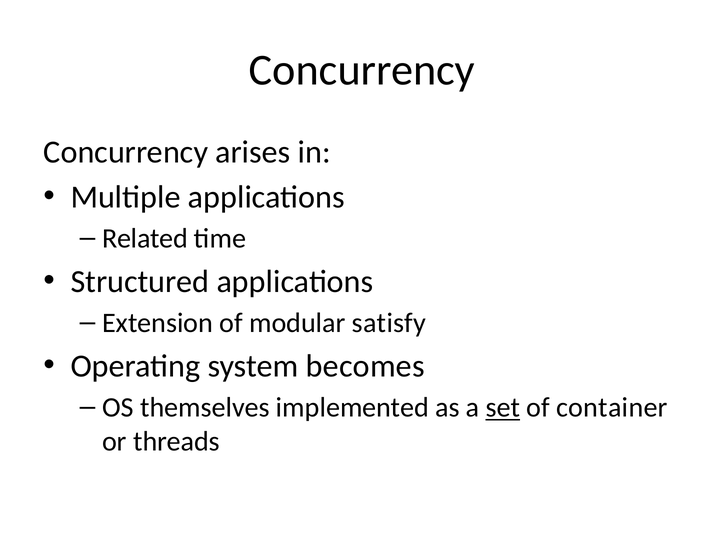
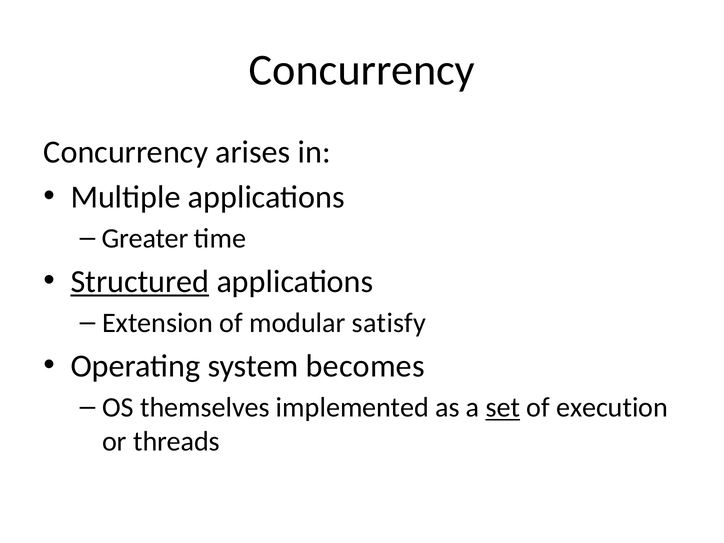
Related: Related -> Greater (145, 239)
Structured underline: none -> present (140, 281)
container: container -> execution (612, 408)
